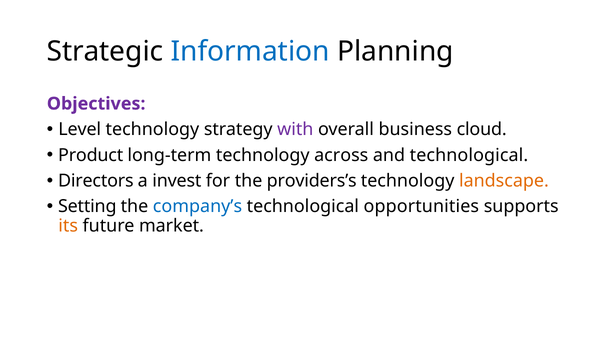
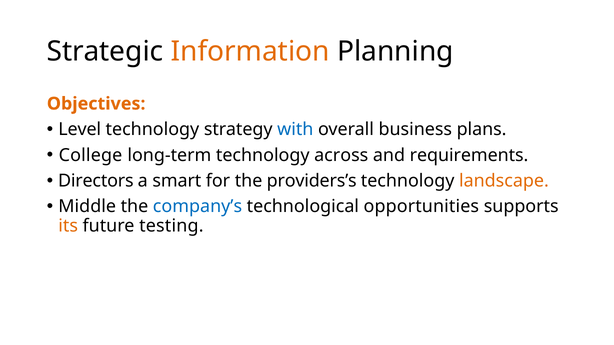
Information colour: blue -> orange (250, 52)
Objectives colour: purple -> orange (96, 104)
with colour: purple -> blue (295, 130)
cloud: cloud -> plans (482, 130)
Product: Product -> College (90, 155)
and technological: technological -> requirements (469, 155)
invest: invest -> smart (177, 181)
Setting: Setting -> Middle (87, 207)
market: market -> testing (171, 226)
